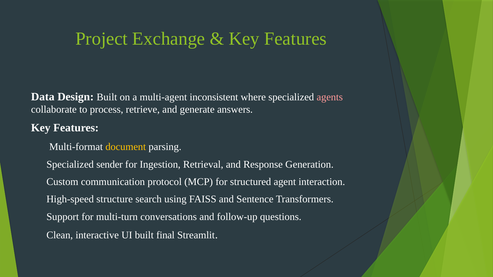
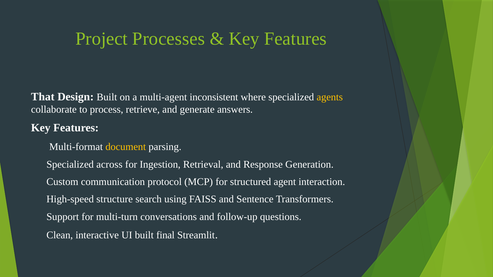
Exchange: Exchange -> Processes (169, 39)
Data: Data -> That (43, 97)
agents colour: pink -> yellow (330, 97)
sender: sender -> across (109, 165)
